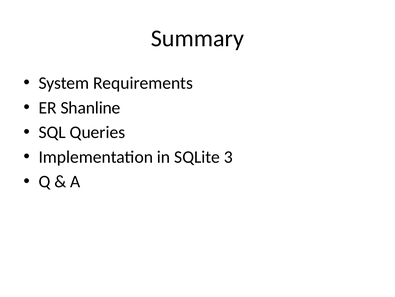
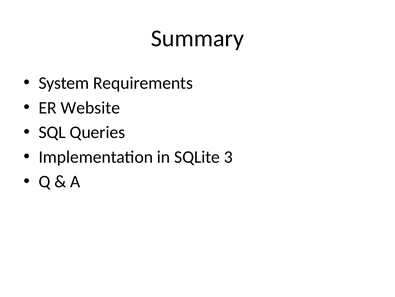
Shanline: Shanline -> Website (90, 107)
